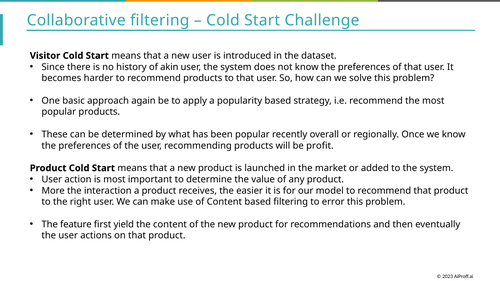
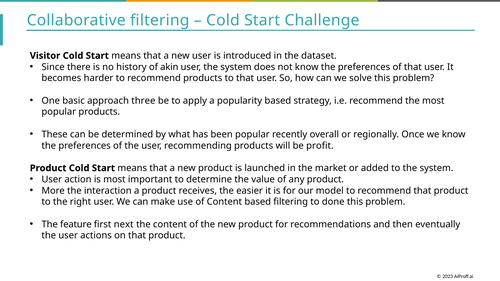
again: again -> three (143, 101)
error: error -> done (333, 202)
yield: yield -> next (124, 225)
